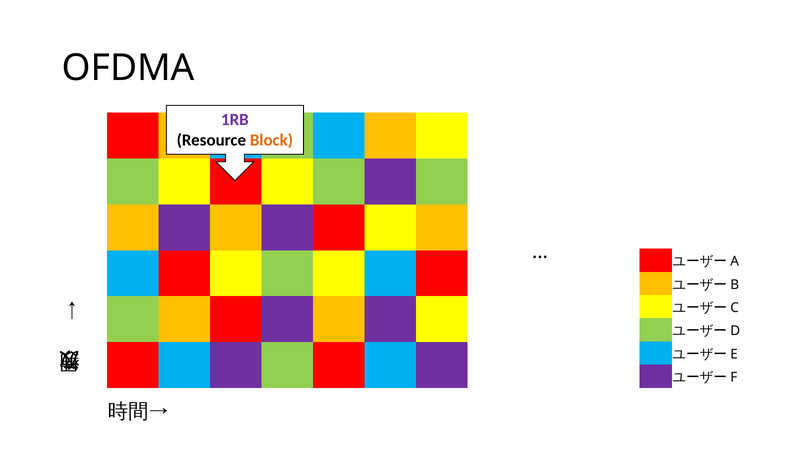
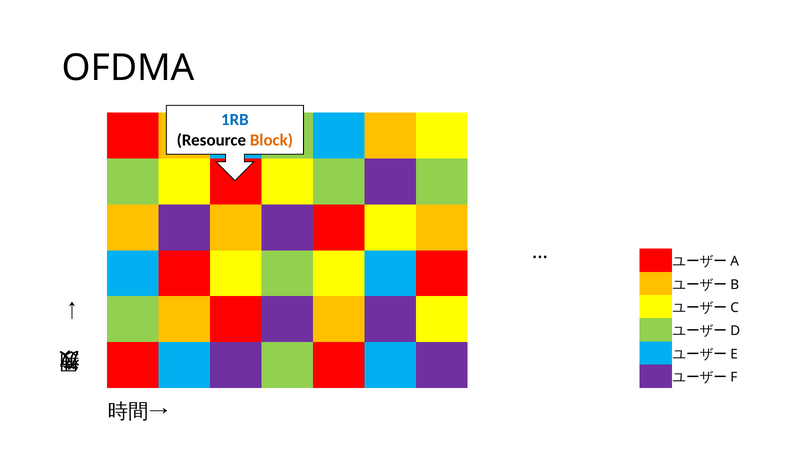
1RB colour: purple -> blue (235, 120)
